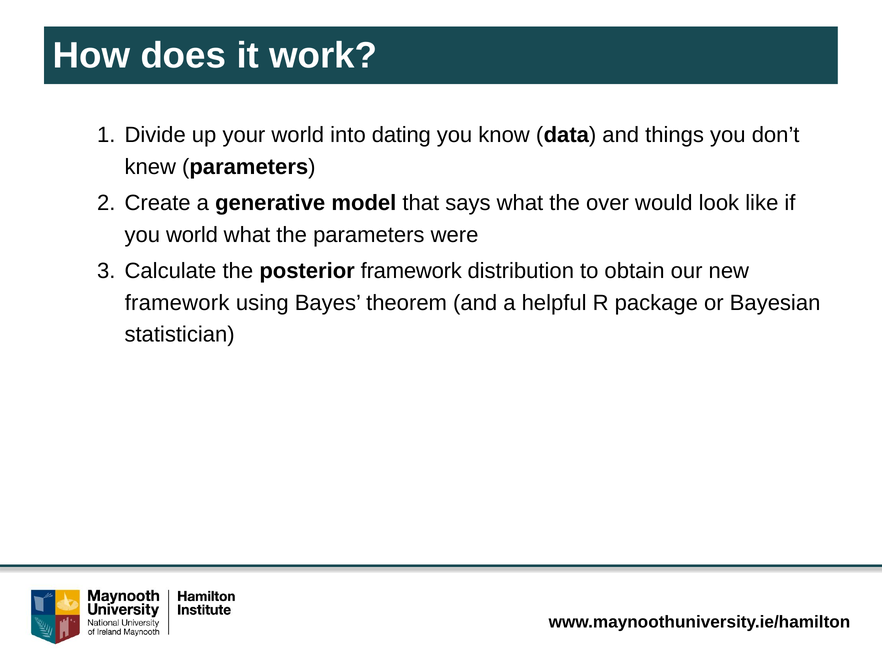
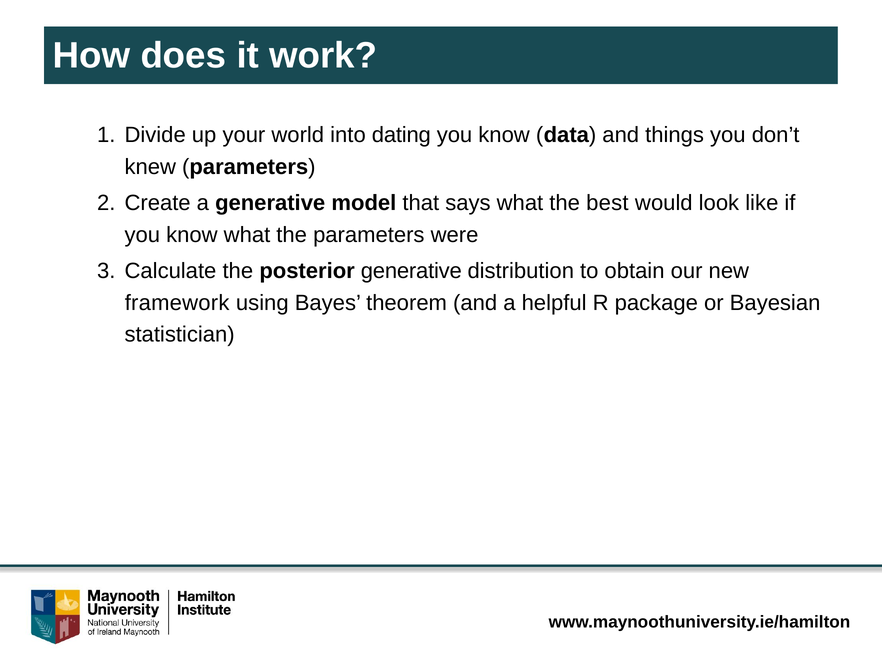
over: over -> best (607, 203)
world: world -> know (192, 235)
posterior framework: framework -> generative (411, 271)
